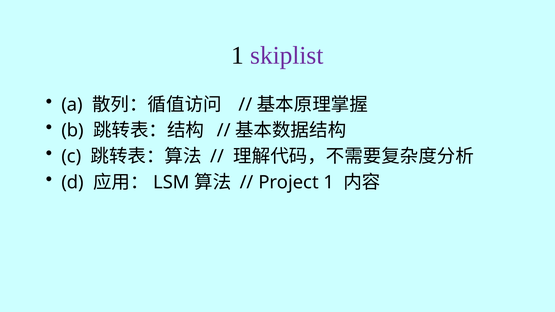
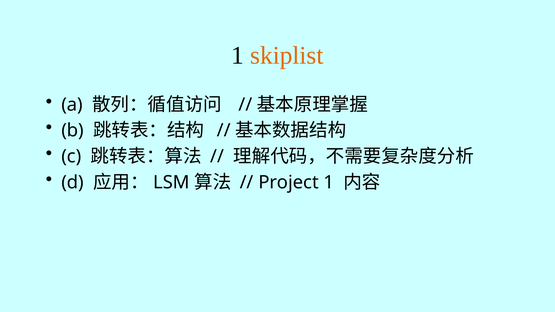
skiplist colour: purple -> orange (287, 56)
